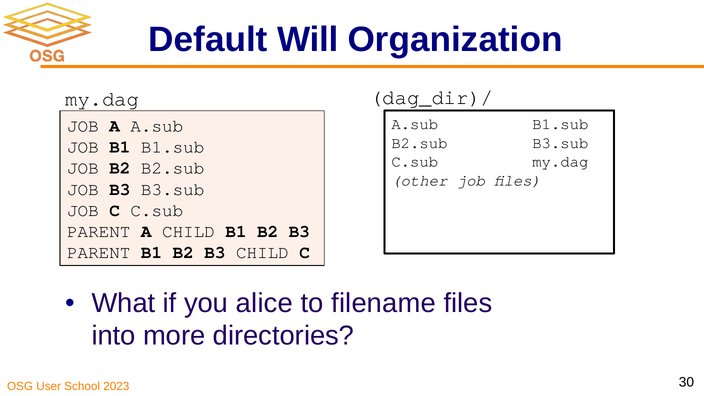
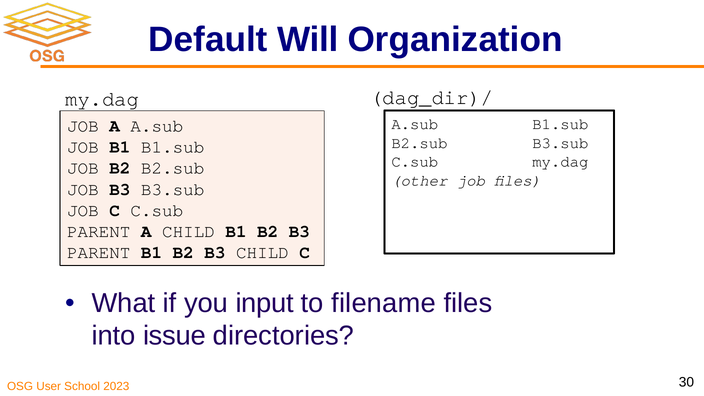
alice: alice -> input (265, 303)
more: more -> issue (174, 336)
